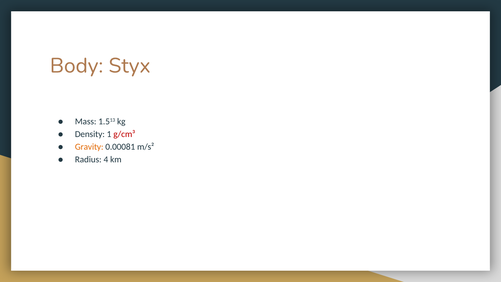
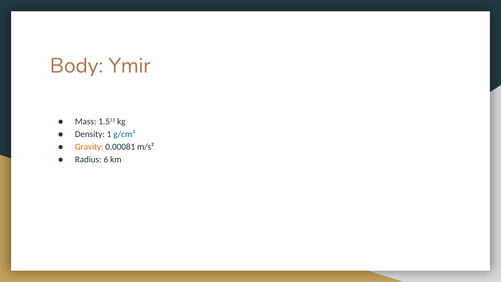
Styx: Styx -> Ymir (130, 66)
g/cm³ colour: red -> blue (124, 134)
4: 4 -> 6 (106, 159)
